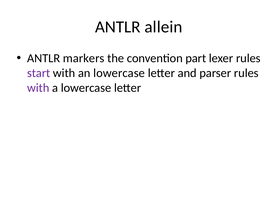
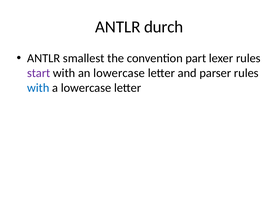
allein: allein -> durch (164, 27)
markers: markers -> smallest (84, 58)
with colour: purple -> blue (38, 88)
